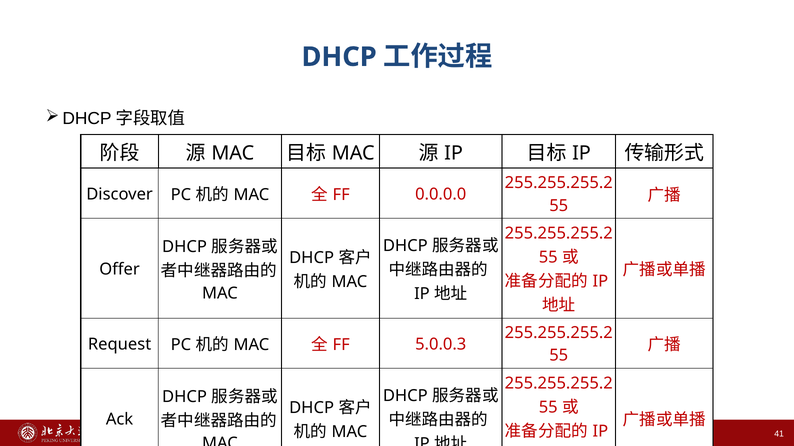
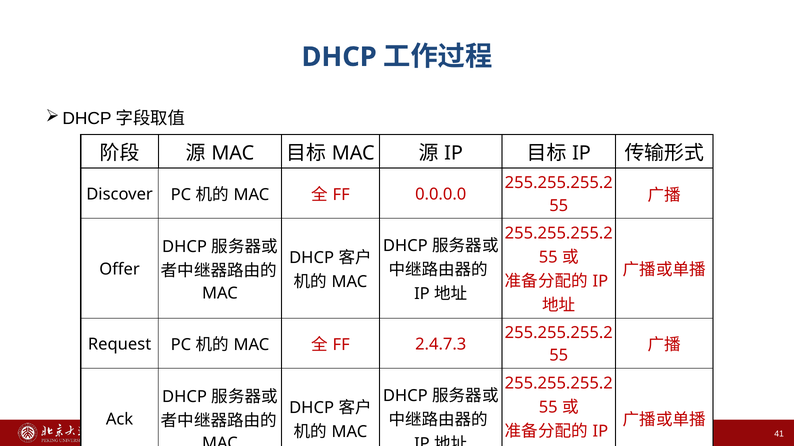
5.0.0.3: 5.0.0.3 -> 2.4.7.3 (441, 345)
